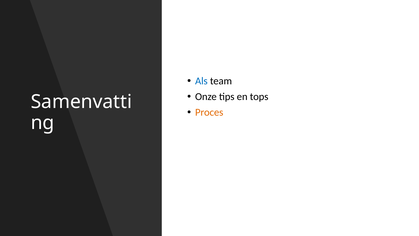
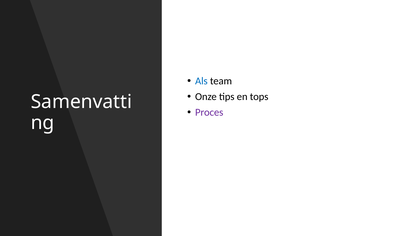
Proces colour: orange -> purple (209, 112)
